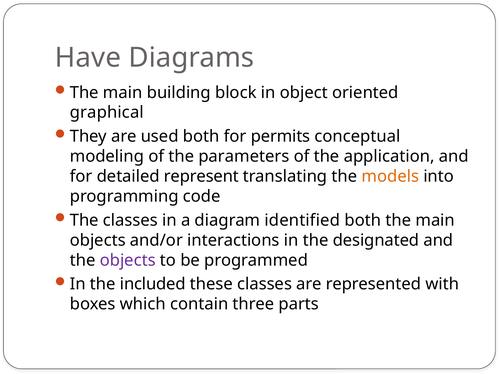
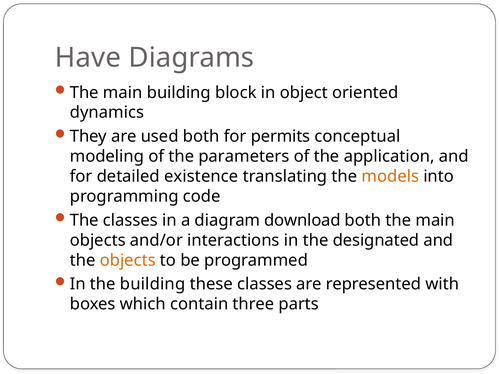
graphical: graphical -> dynamics (107, 113)
represent: represent -> existence (201, 176)
identified: identified -> download (302, 220)
objects colour: purple -> orange (128, 260)
the included: included -> building (153, 284)
